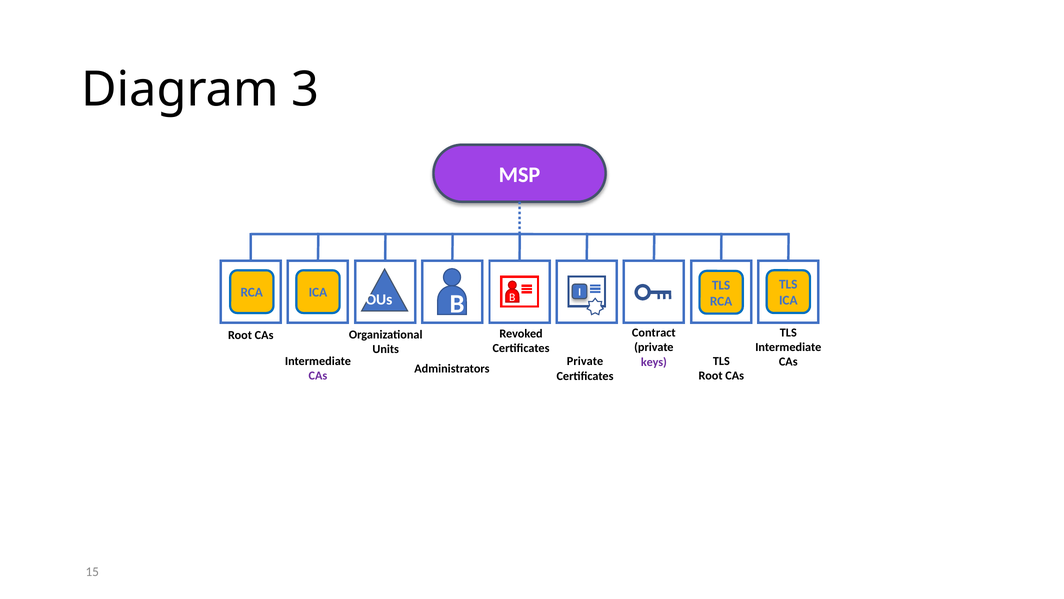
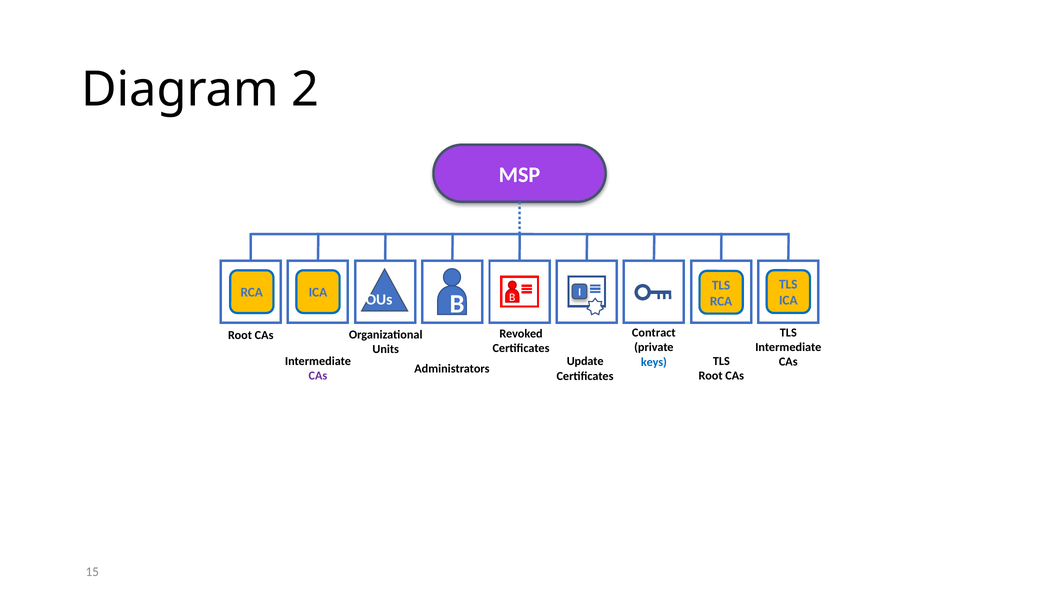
3: 3 -> 2 (305, 89)
Private: Private -> Update (585, 361)
keys colour: purple -> blue (654, 362)
